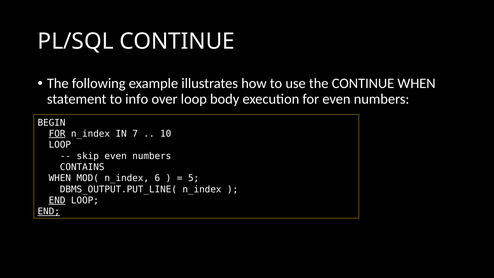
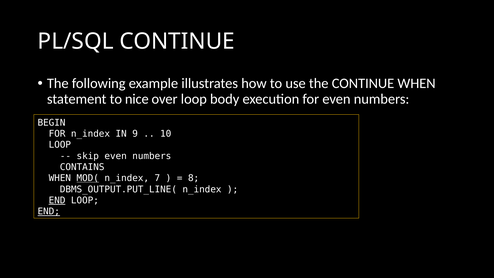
info: info -> nice (137, 99)
FOR underline: present -> none (57, 134)
7: 7 -> 9 (135, 134)
MOD( underline: none -> present (88, 178)
6: 6 -> 7 (157, 178)
5: 5 -> 8 (194, 178)
